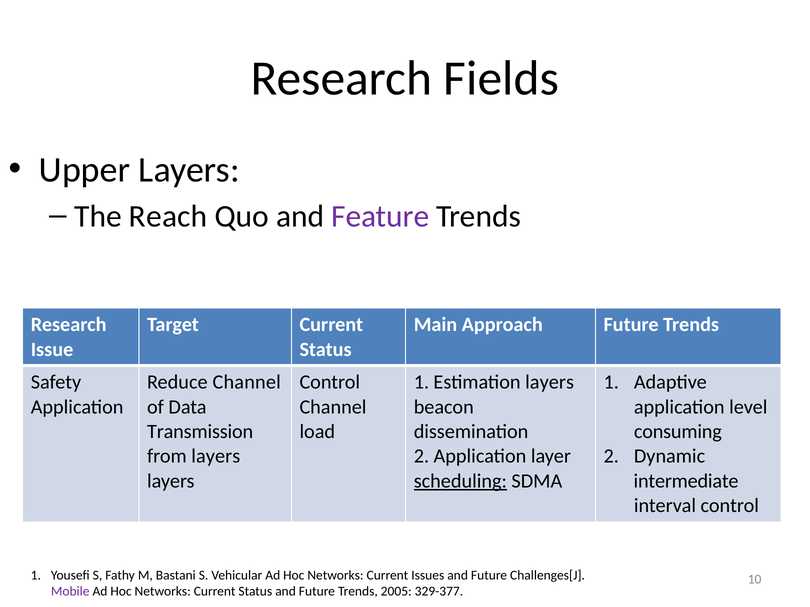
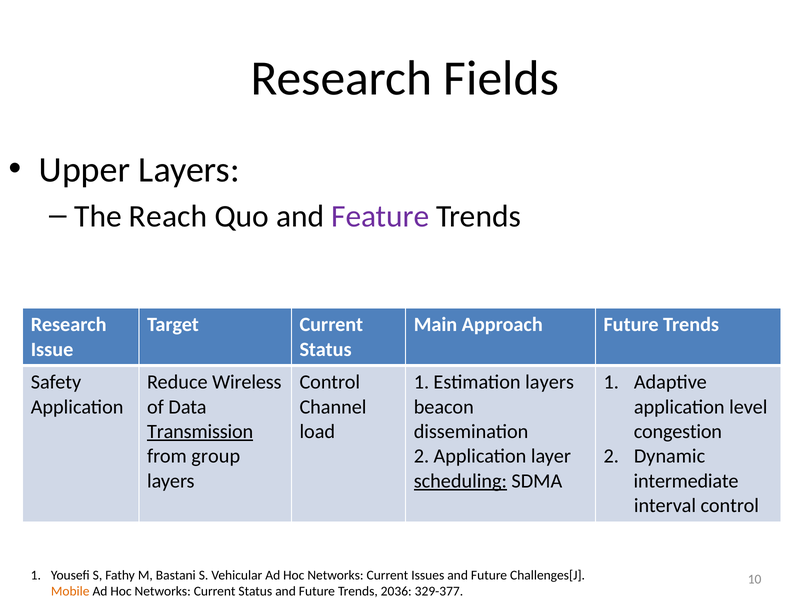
Reduce Channel: Channel -> Wireless (247, 382)
Transmission underline: none -> present (200, 432)
consuming: consuming -> congestion (678, 432)
from layers: layers -> group (216, 457)
Mobile colour: purple -> orange (70, 592)
2005: 2005 -> 2036 (396, 592)
